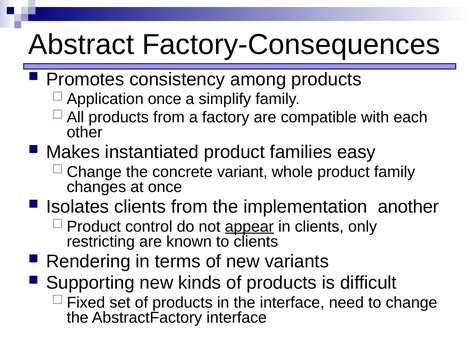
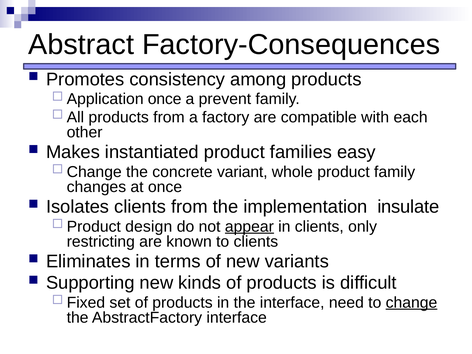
simplify: simplify -> prevent (225, 99)
another: another -> insulate (408, 207)
control: control -> design (149, 227)
Rendering: Rendering -> Eliminates (88, 262)
change underline: none -> present (412, 303)
